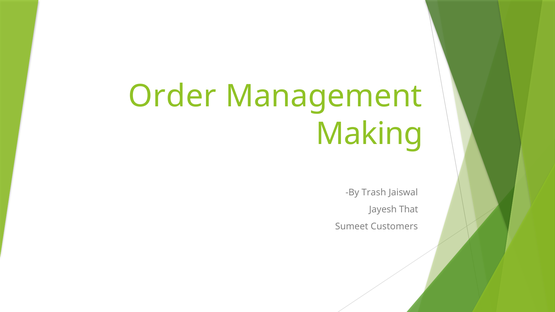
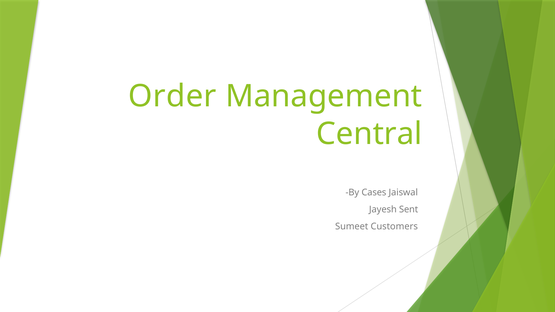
Making: Making -> Central (369, 134)
Trash: Trash -> Cases (374, 193)
That: That -> Sent (409, 210)
